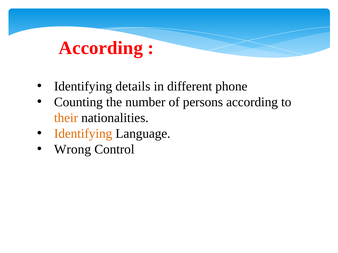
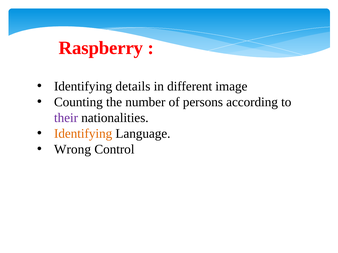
According: According -> Raspberry (101, 48)
phone: phone -> image (231, 87)
their colour: orange -> purple (66, 118)
